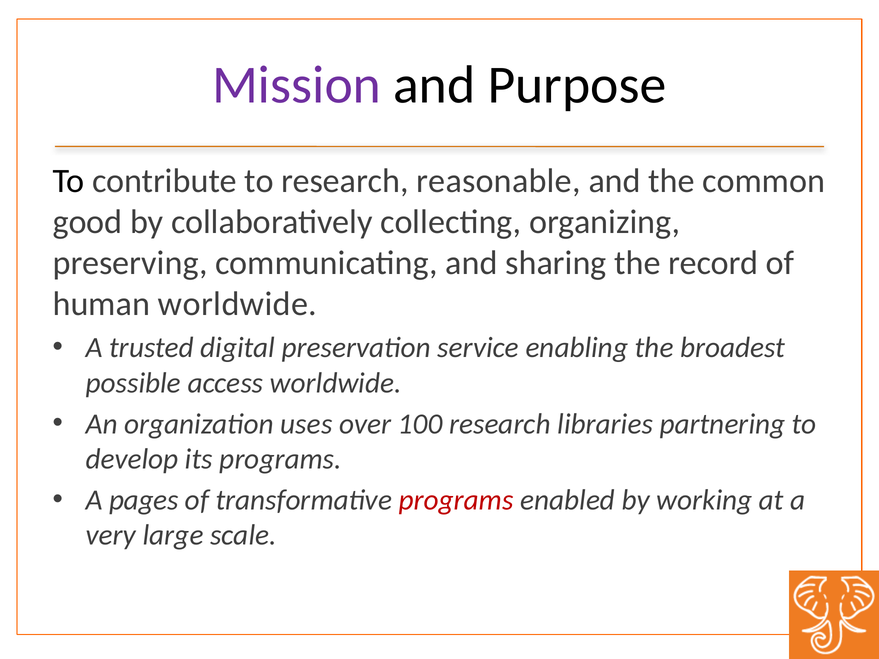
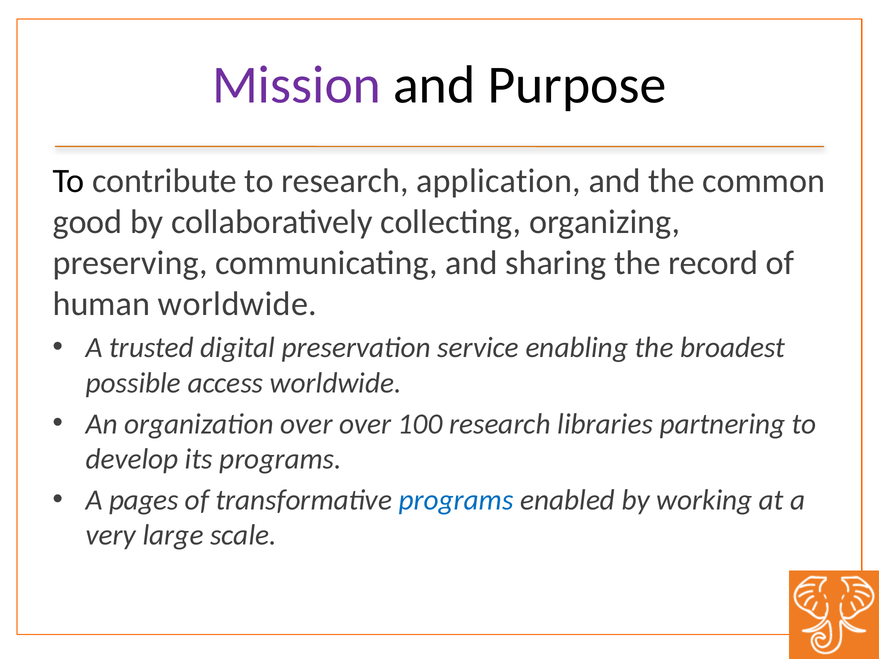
reasonable: reasonable -> application (498, 181)
organization uses: uses -> over (306, 424)
programs colour: red -> blue (456, 500)
